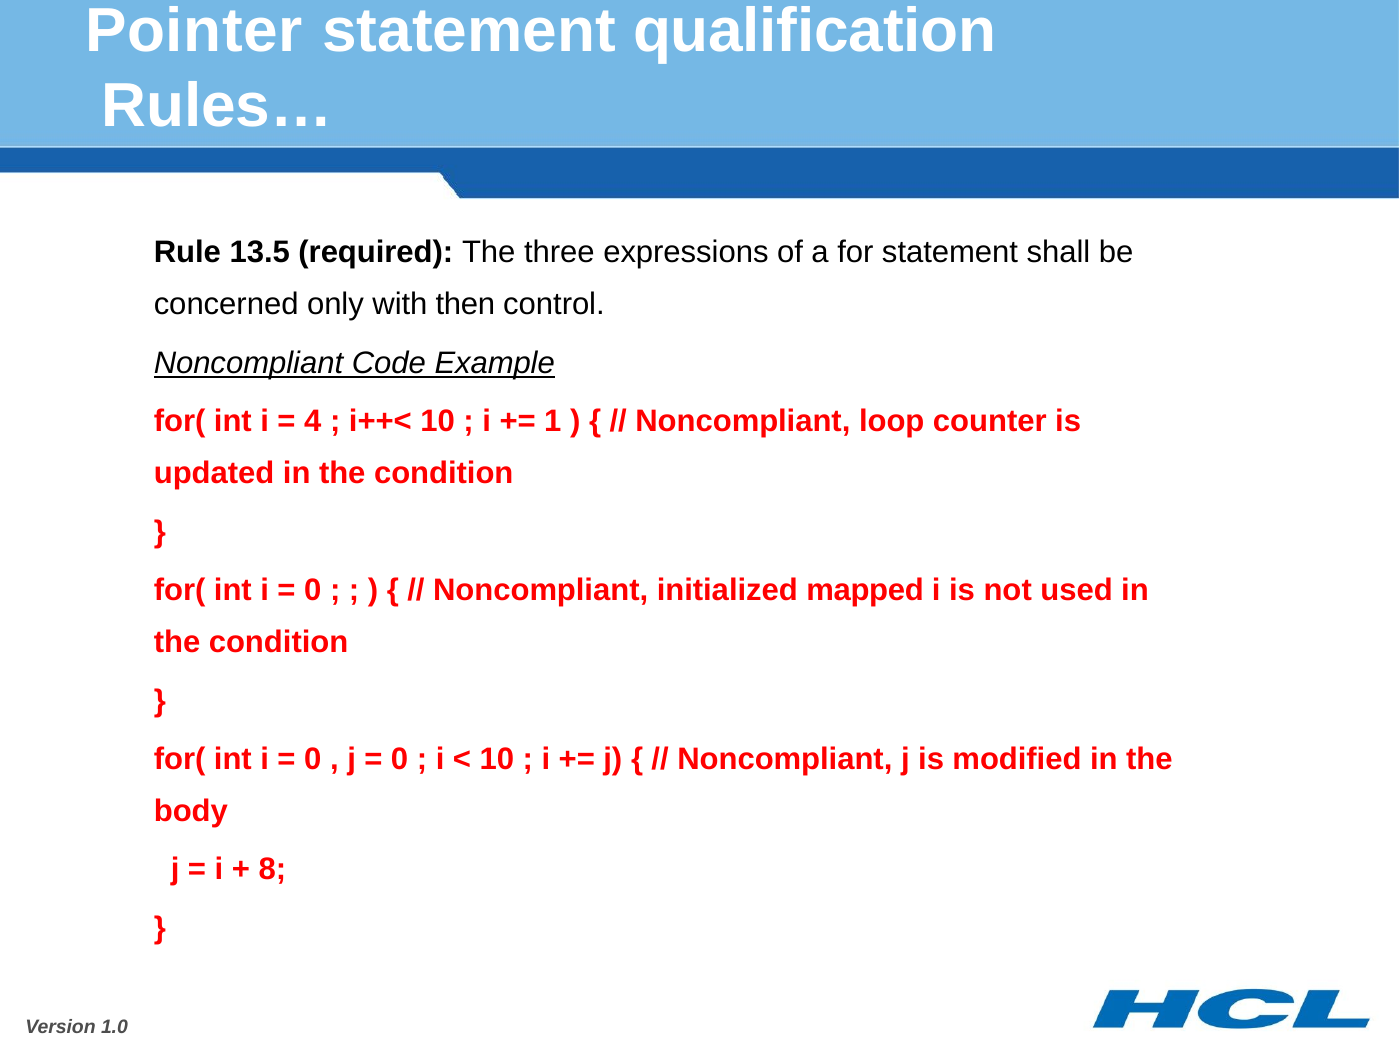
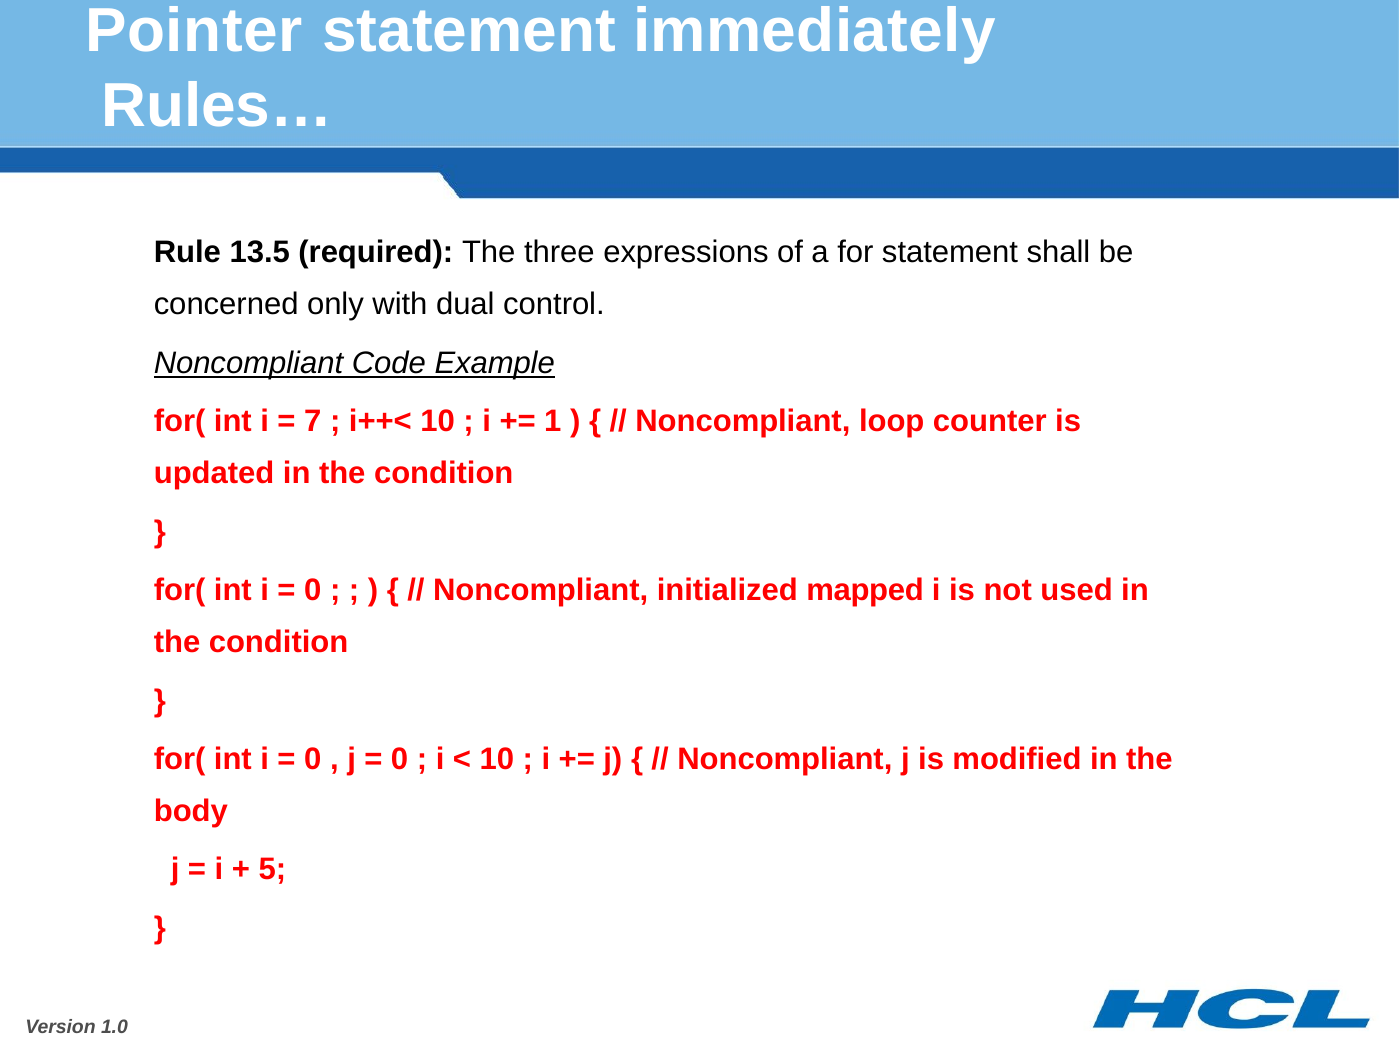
qualification: qualification -> immediately (814, 31)
then: then -> dual (465, 305)
4: 4 -> 7 (313, 421)
8: 8 -> 5 (272, 870)
